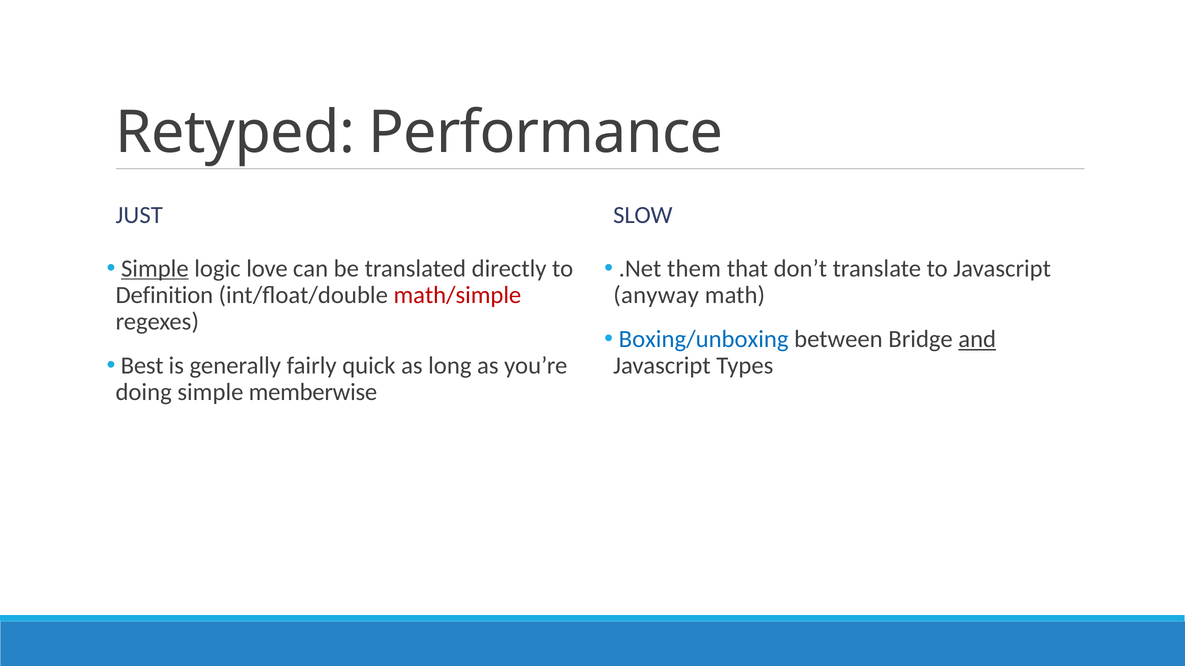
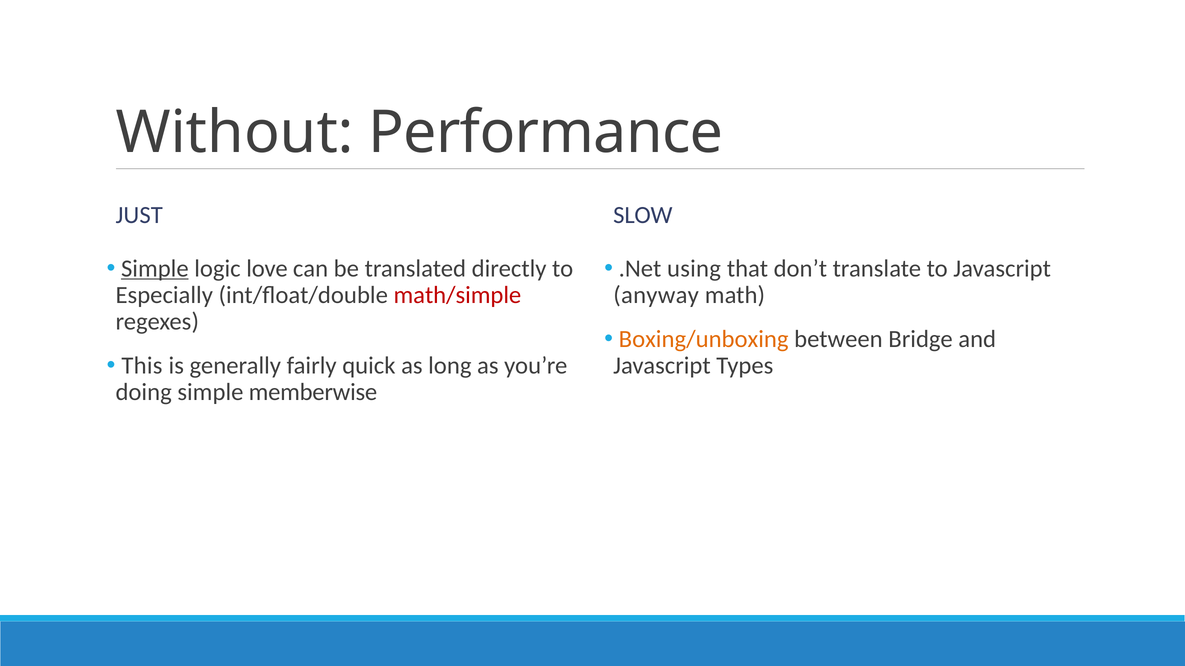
Retyped: Retyped -> Without (235, 133)
them: them -> using (694, 269)
Definition: Definition -> Especially (164, 295)
Boxing/unboxing colour: blue -> orange (704, 339)
and underline: present -> none (977, 339)
Best: Best -> This (142, 366)
